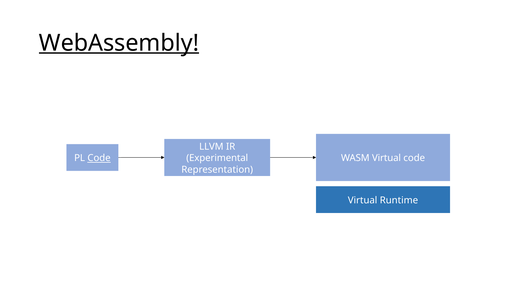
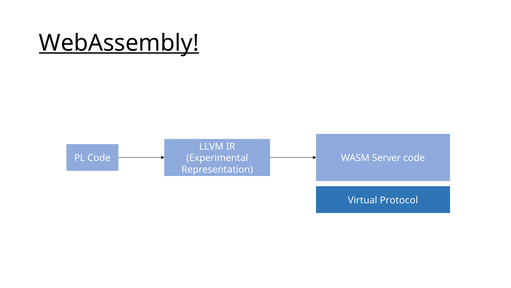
Code underline: present -> none (99, 158)
WASM Virtual: Virtual -> Server (386, 158)
Runtime: Runtime -> Protocol (399, 200)
